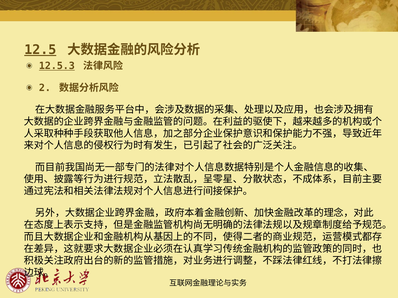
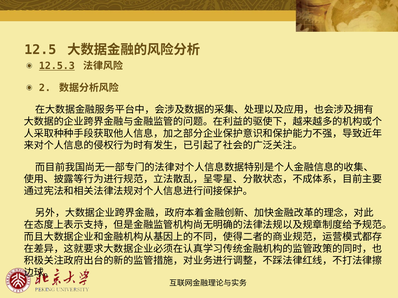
12.5 underline: present -> none (40, 50)
